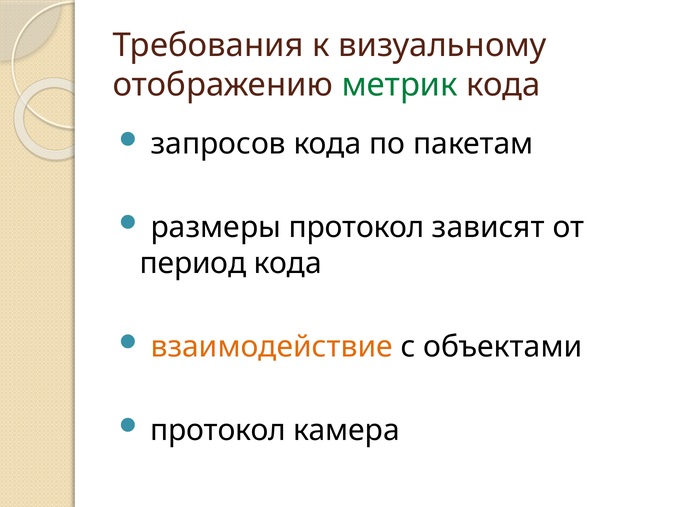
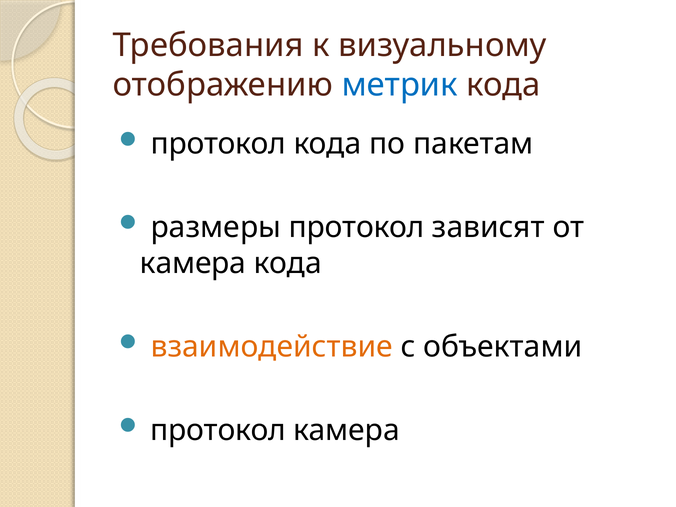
метрик colour: green -> blue (400, 85)
запросов: запросов -> протокол (218, 144)
период: период -> камера (193, 263)
